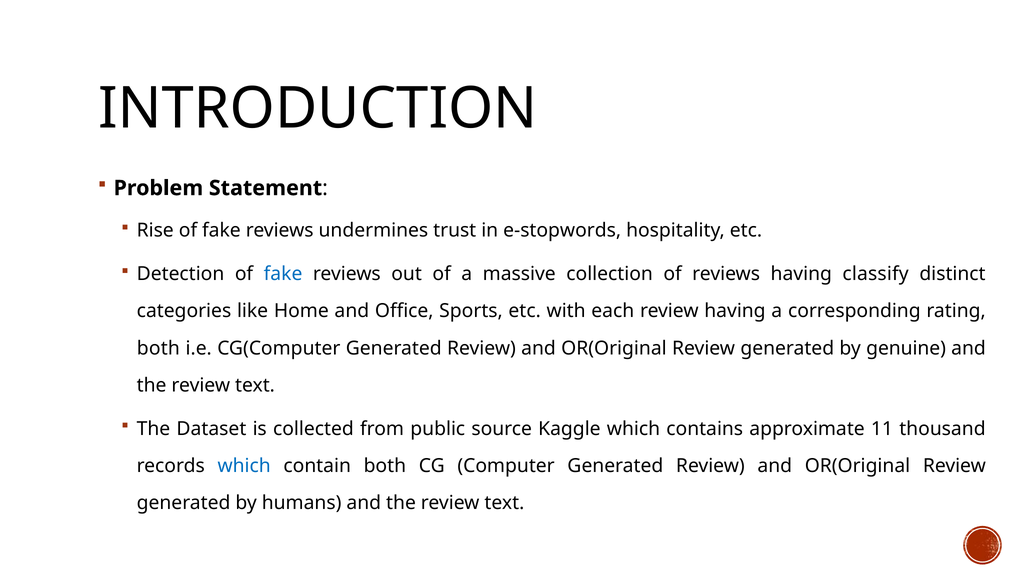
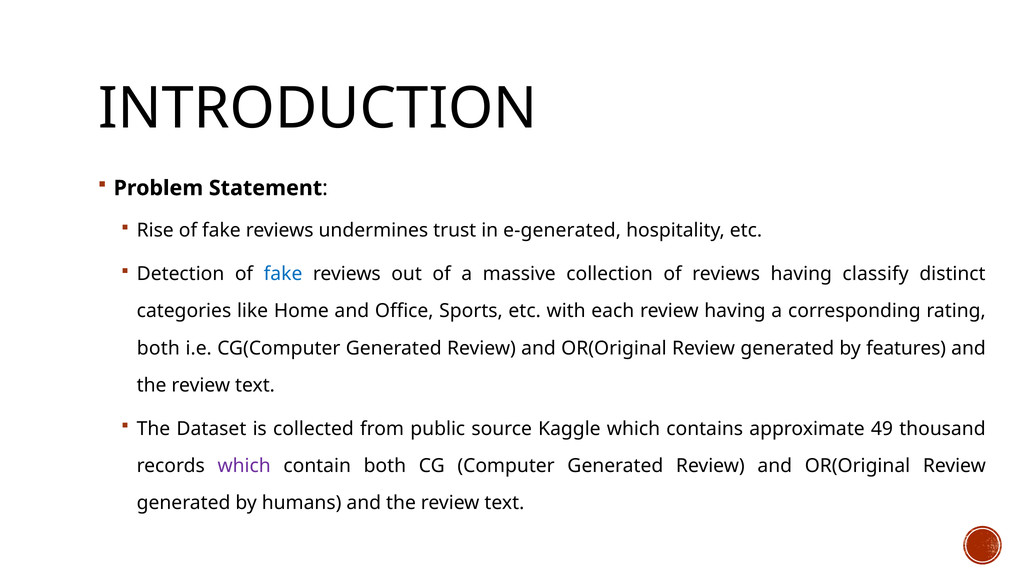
e-stopwords: e-stopwords -> e-generated (562, 231)
genuine: genuine -> features (906, 348)
11: 11 -> 49 (882, 429)
which colour: blue -> purple (244, 466)
